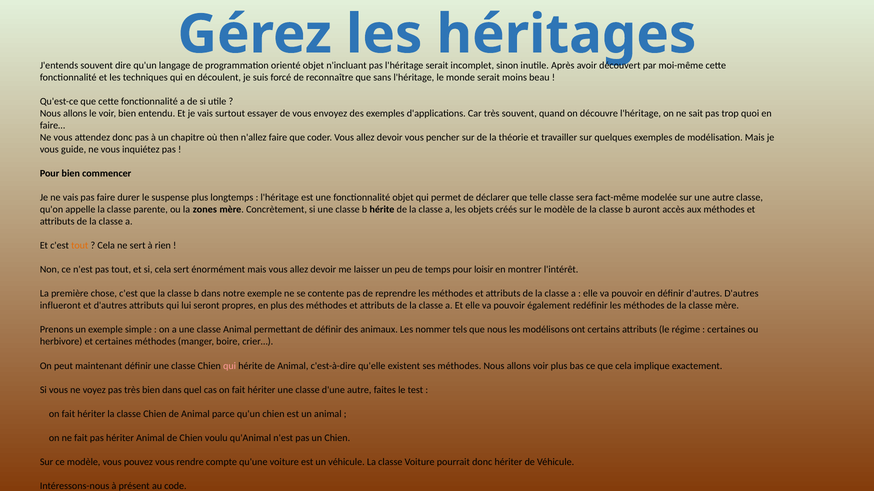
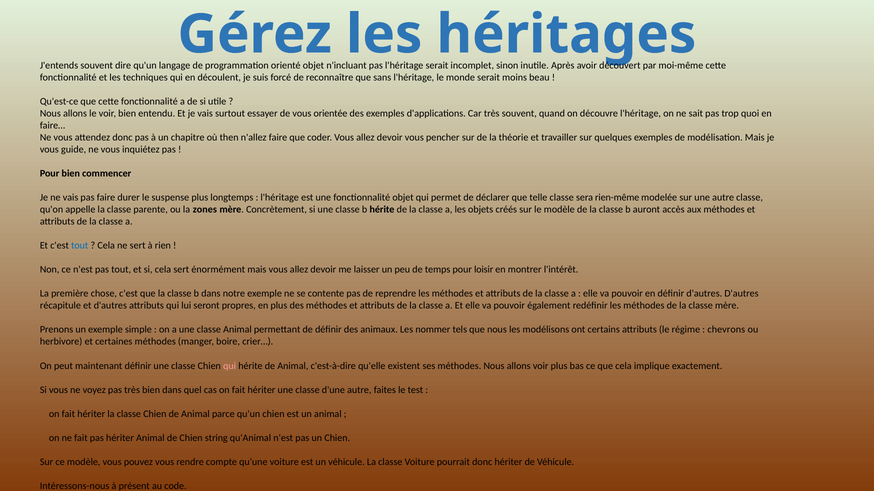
envoyez: envoyez -> orientée (331, 114)
fact-même: fact-même -> rien-même (617, 198)
tout colour: orange -> blue (80, 246)
influeront: influeront -> récapitule (60, 306)
certaines: certaines -> chevrons (726, 330)
voulu: voulu -> string (216, 438)
